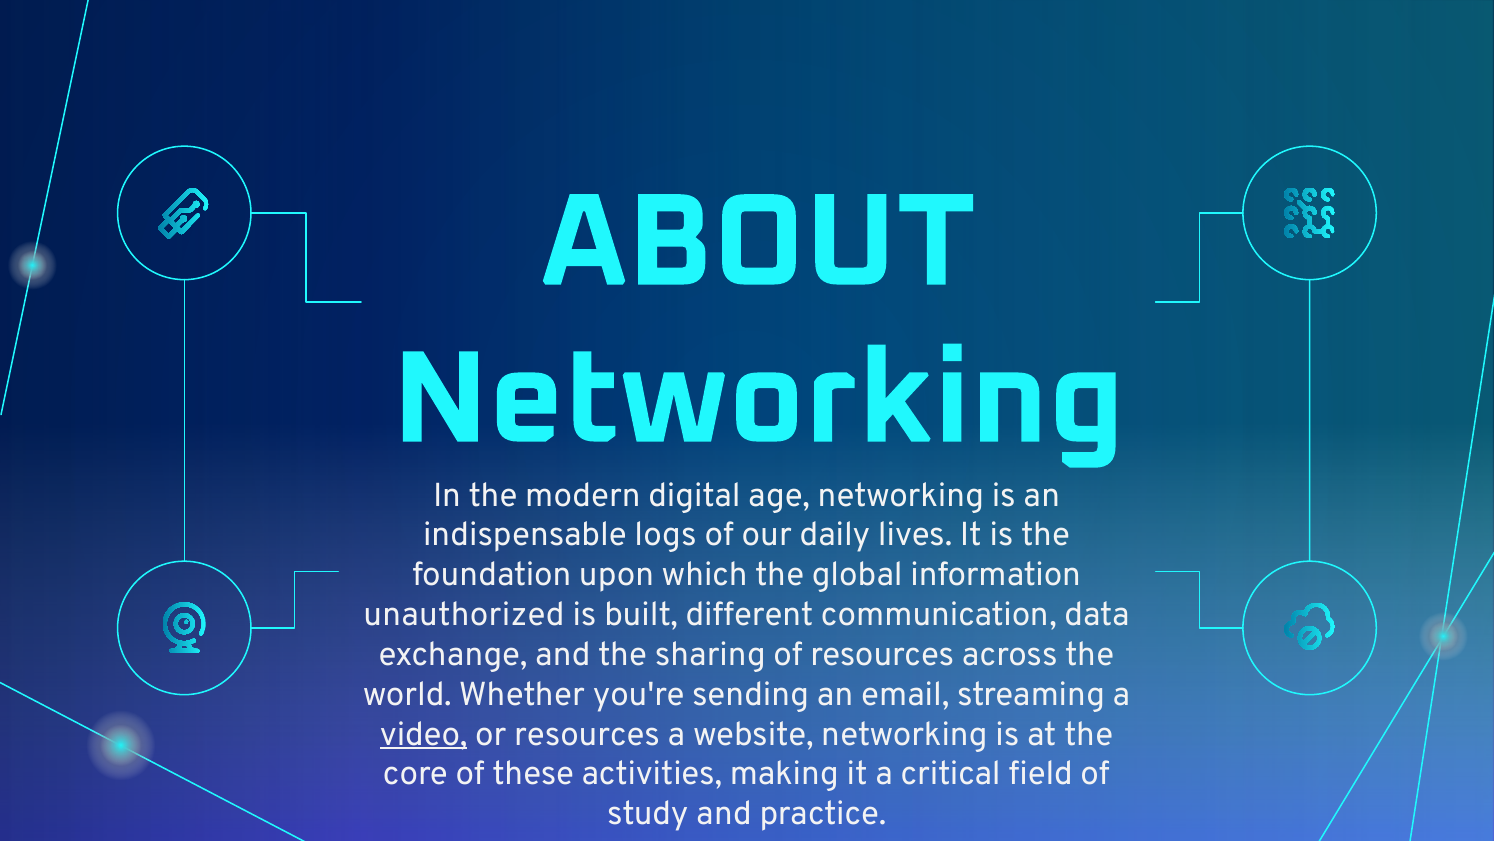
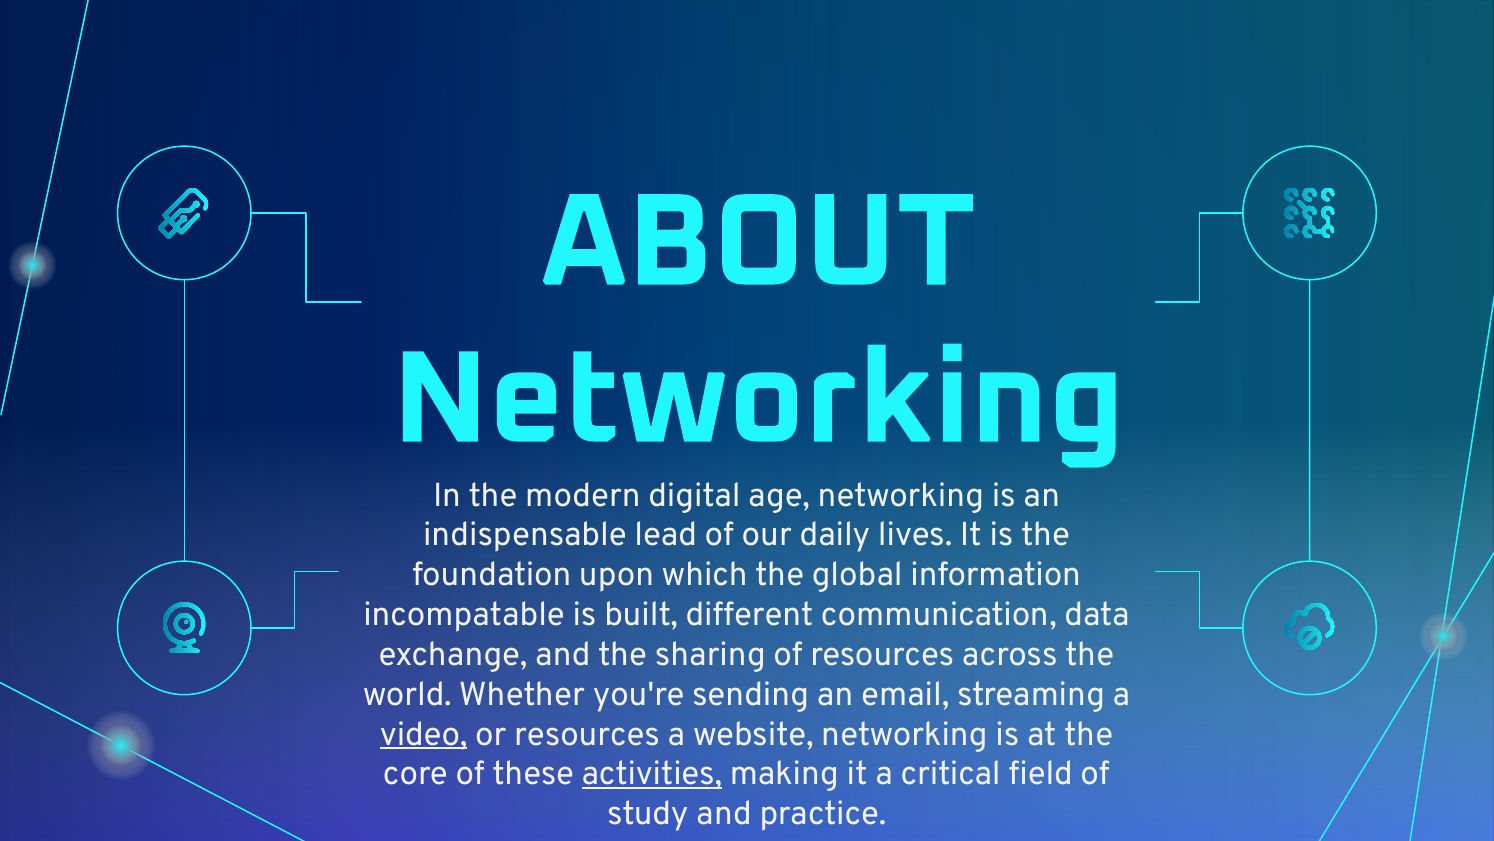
logs: logs -> lead (666, 535)
unauthorized: unauthorized -> incompatable (464, 614)
activities underline: none -> present (652, 773)
